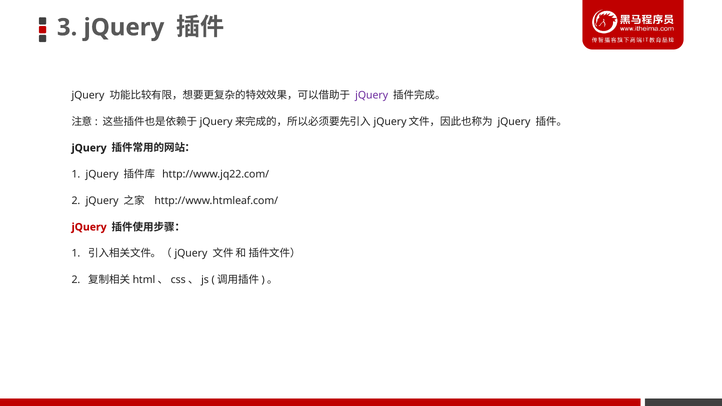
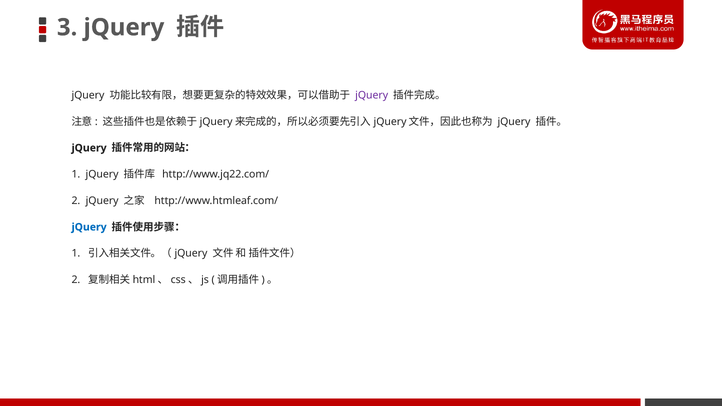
jQuery colour: red -> blue (89, 227)
